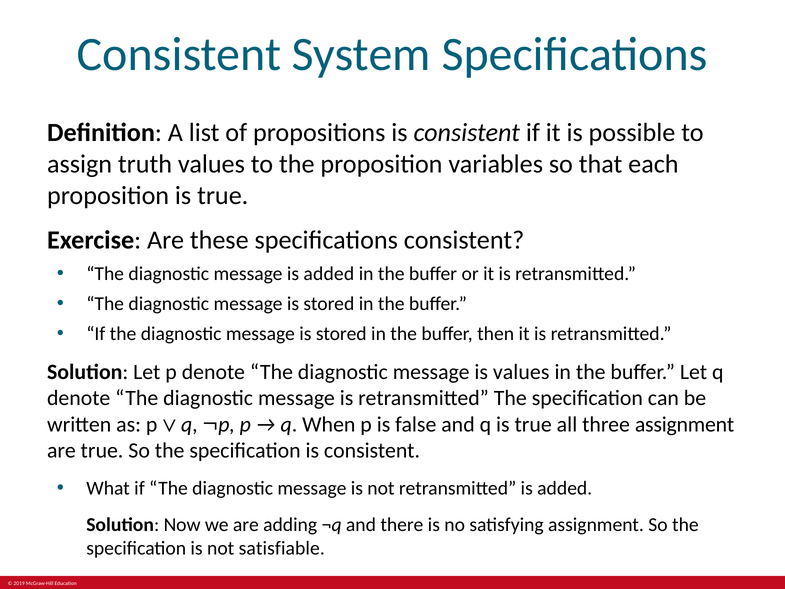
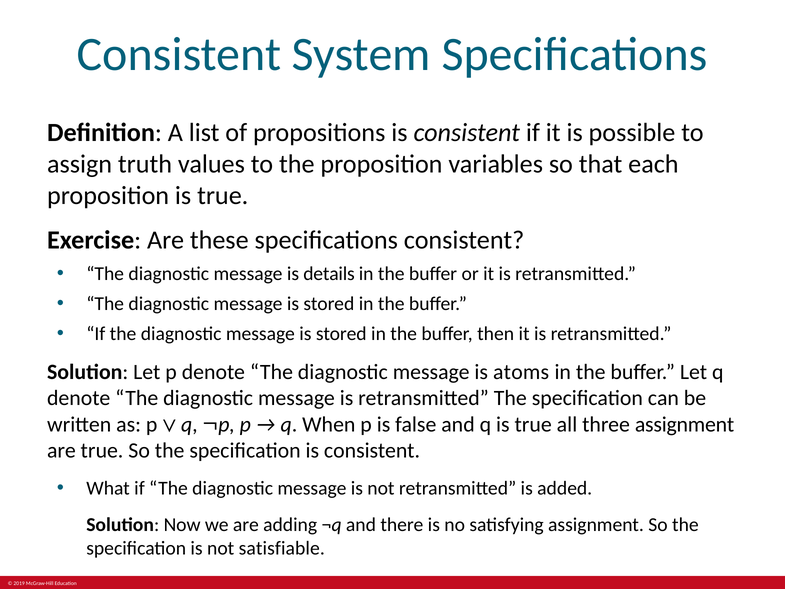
message is added: added -> details (329, 273)
is values: values -> atoms (521, 372)
